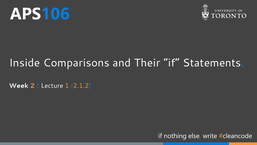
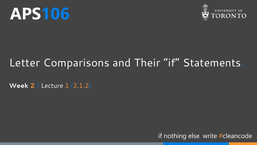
Inside: Inside -> Letter (25, 63)
